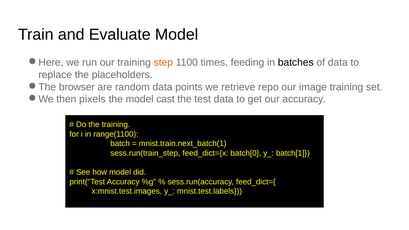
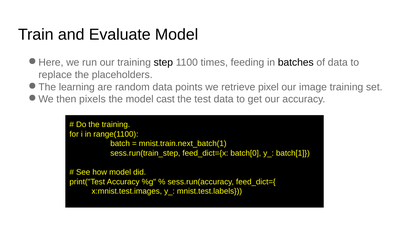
step colour: orange -> black (163, 62)
browser: browser -> learning (77, 87)
repo: repo -> pixel (268, 87)
